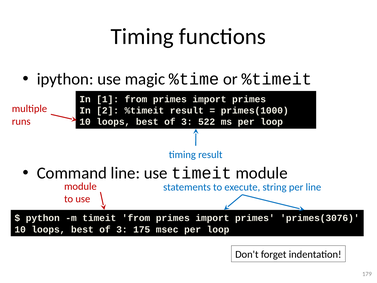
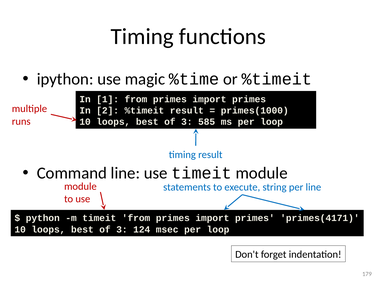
522: 522 -> 585 (207, 122)
primes(3076: primes(3076 -> primes(4171 (320, 218)
175: 175 -> 124 (142, 229)
